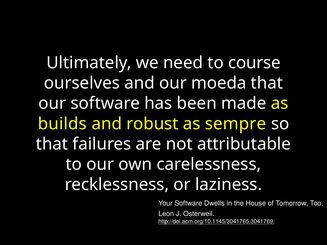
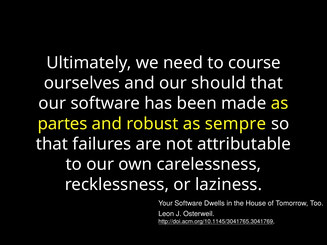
moeda: moeda -> should (219, 83)
builds: builds -> partes (63, 124)
